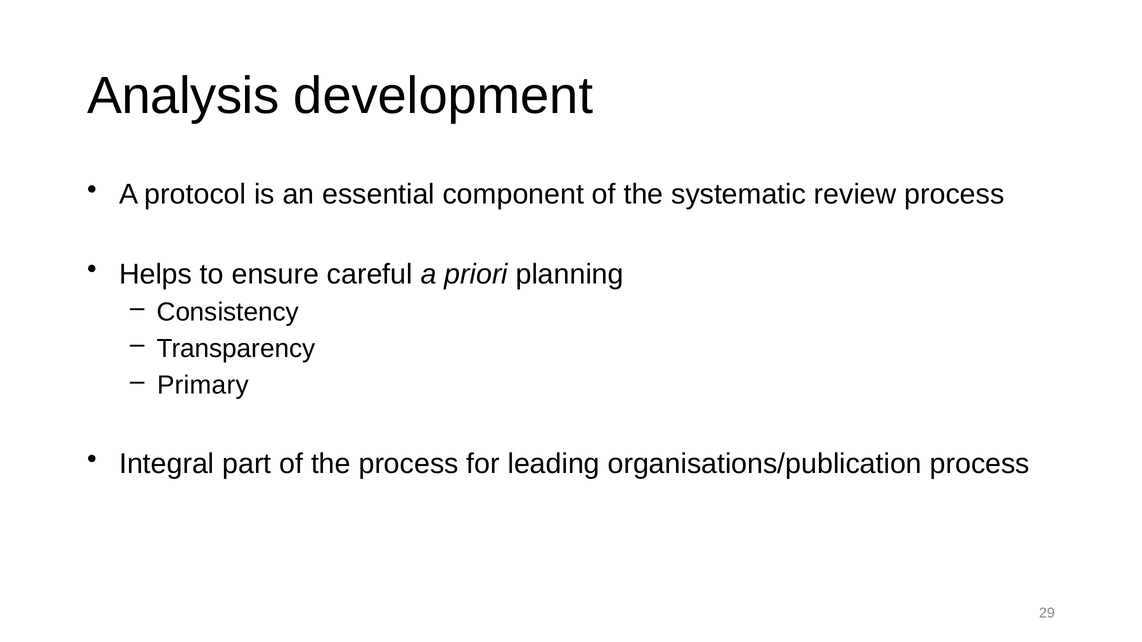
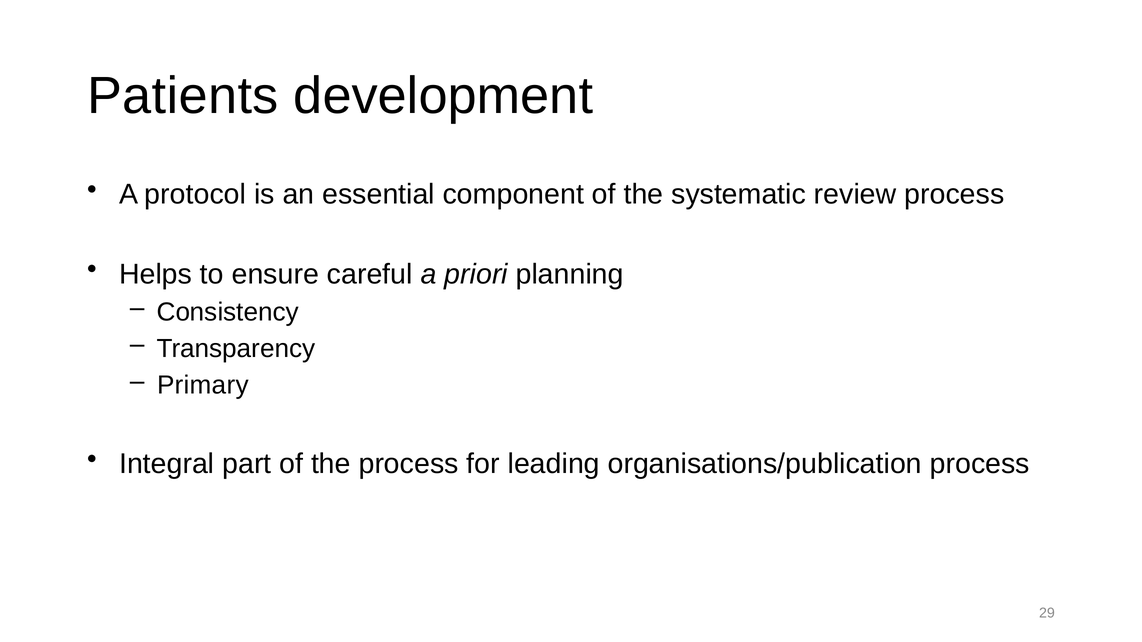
Analysis: Analysis -> Patients (183, 96)
